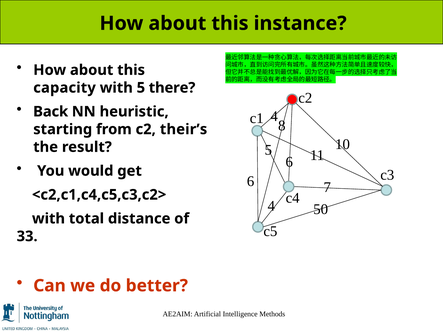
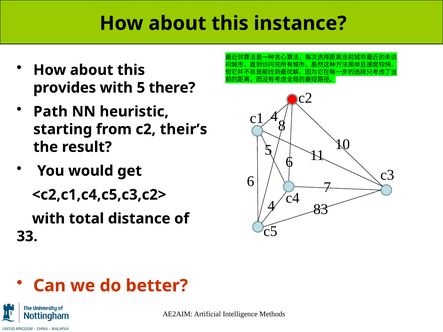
capacity: capacity -> provides (65, 88)
Back: Back -> Path (51, 112)
50: 50 -> 83 (321, 209)
